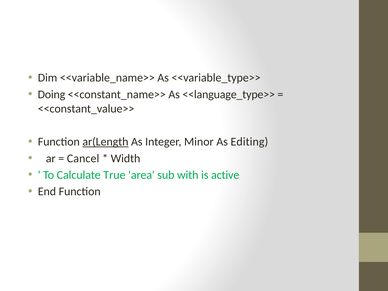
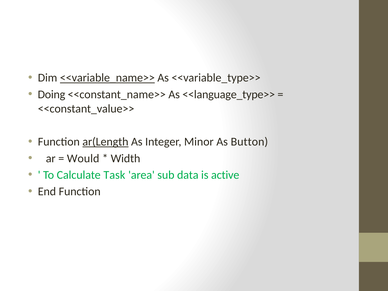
<<variable_name>> underline: none -> present (107, 78)
Editing: Editing -> Button (249, 142)
Cancel: Cancel -> Would (83, 158)
True: True -> Task (114, 175)
with: with -> data (188, 175)
